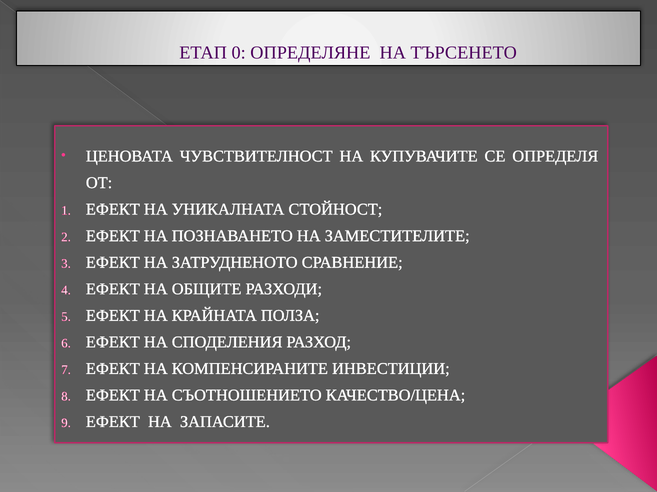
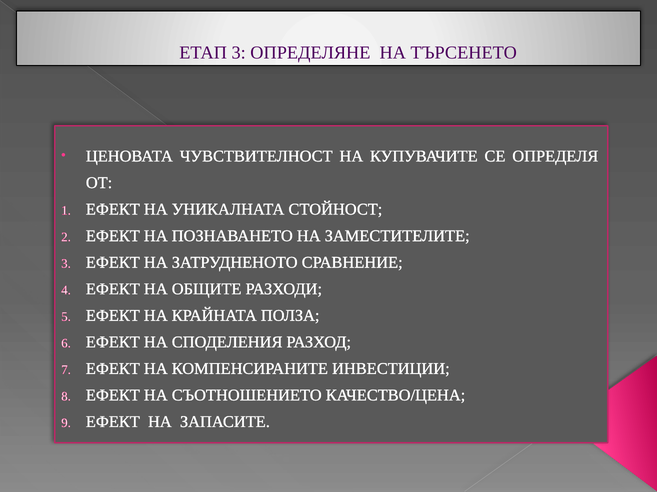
ЕТАП 0: 0 -> 3 (239, 53)
